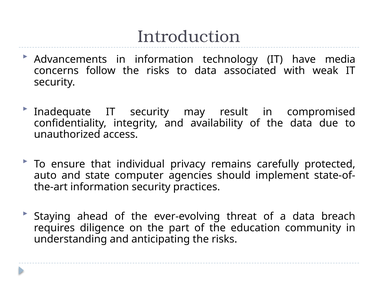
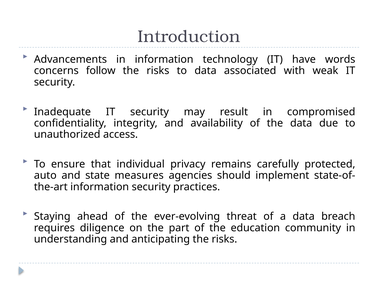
media: media -> words (340, 59)
computer: computer -> measures (139, 175)
